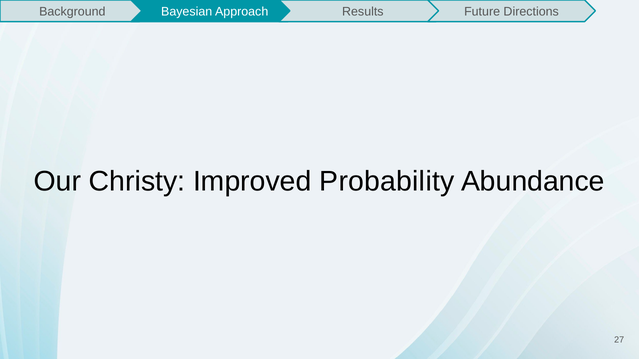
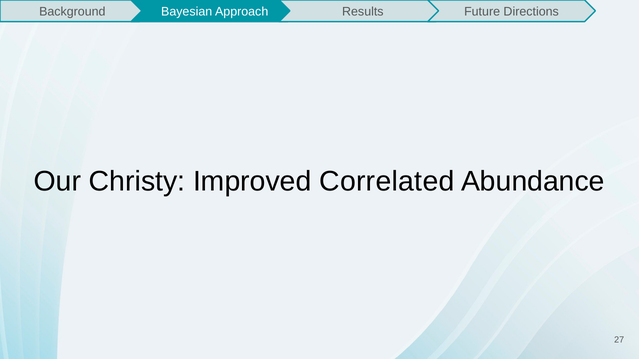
Probability: Probability -> Correlated (387, 182)
